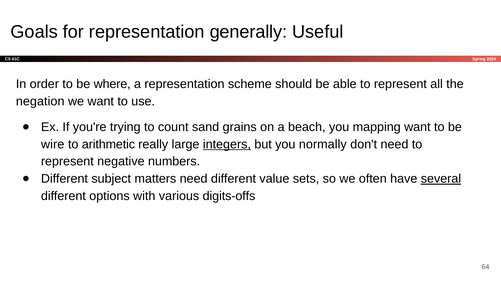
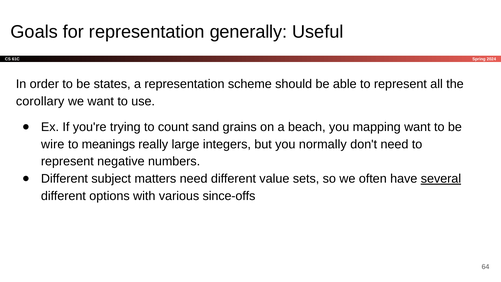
where: where -> states (112, 84)
negation: negation -> corollary (40, 101)
arithmetic: arithmetic -> meanings (108, 144)
integers underline: present -> none (227, 144)
digits-offs: digits-offs -> since-offs (229, 196)
